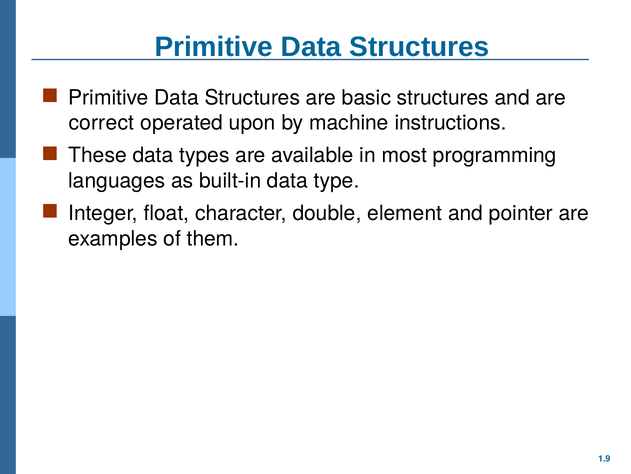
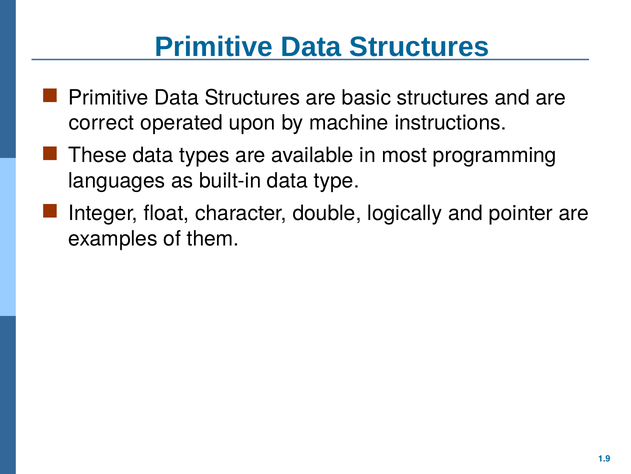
element: element -> logically (405, 213)
